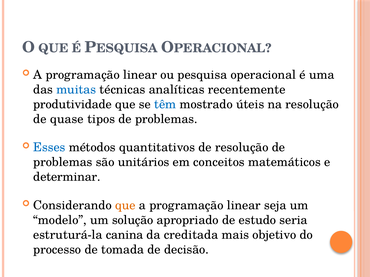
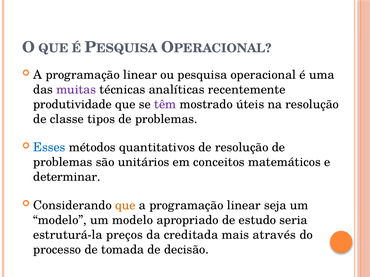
muitas colour: blue -> purple (76, 90)
têm colour: blue -> purple (165, 104)
quase: quase -> classe (67, 119)
modelo um solução: solução -> modelo (133, 220)
canina: canina -> preços (124, 235)
objetivo: objetivo -> através (274, 235)
